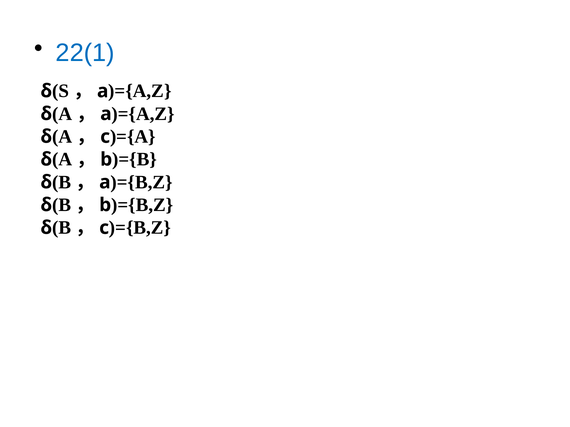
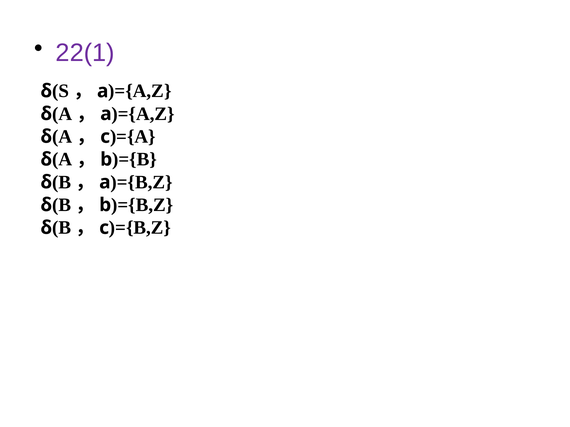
22(1 colour: blue -> purple (85, 53)
